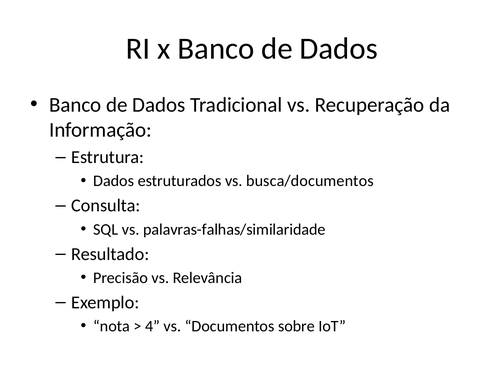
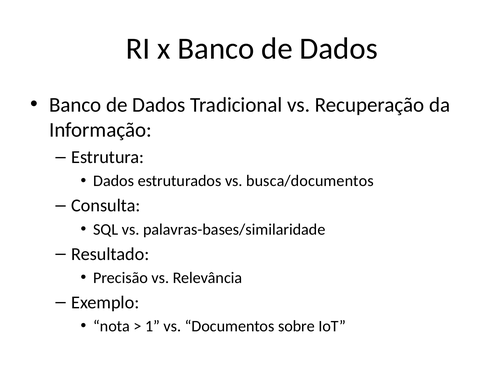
palavras-falhas/similaridade: palavras-falhas/similaridade -> palavras-bases/similaridade (234, 229)
4: 4 -> 1 (153, 326)
